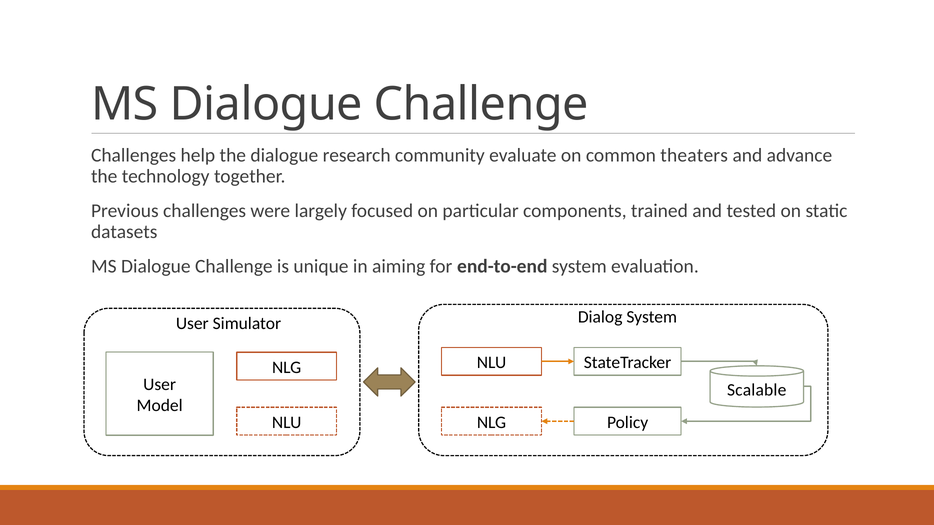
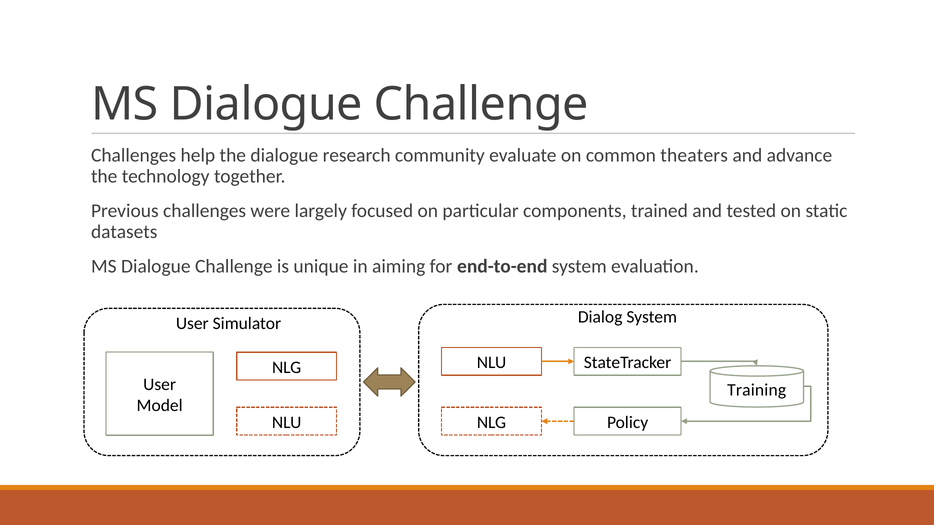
Scalable: Scalable -> Training (757, 390)
